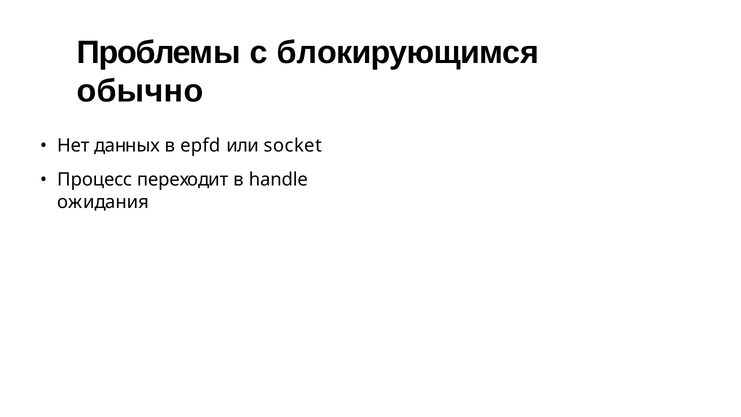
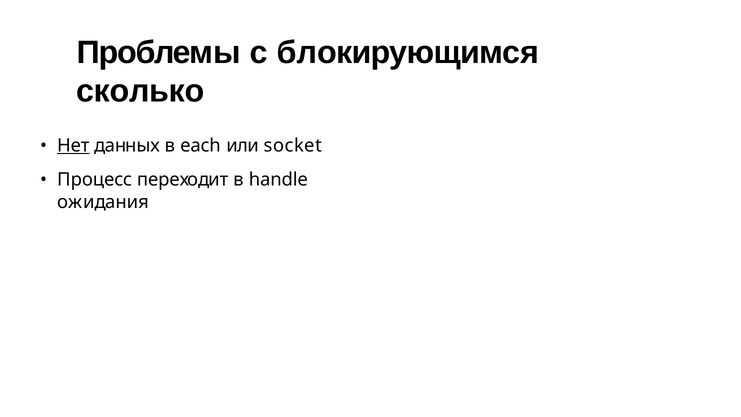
обычно: обычно -> сколько (140, 91)
Нет underline: none -> present (73, 146)
epfd: epfd -> each (200, 146)
